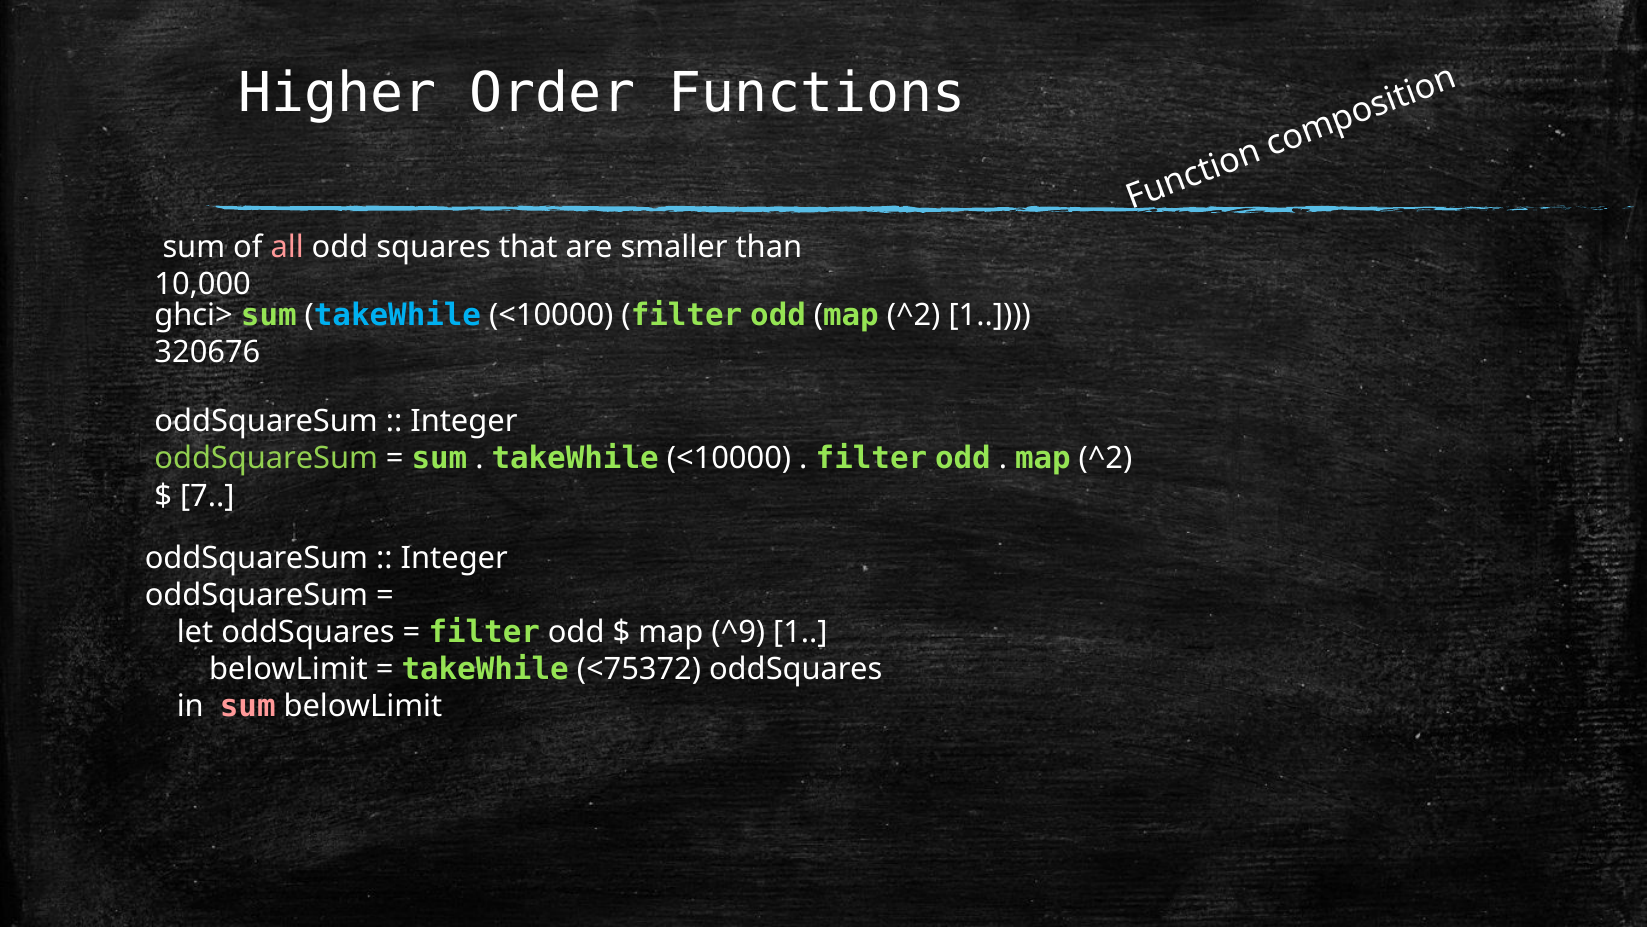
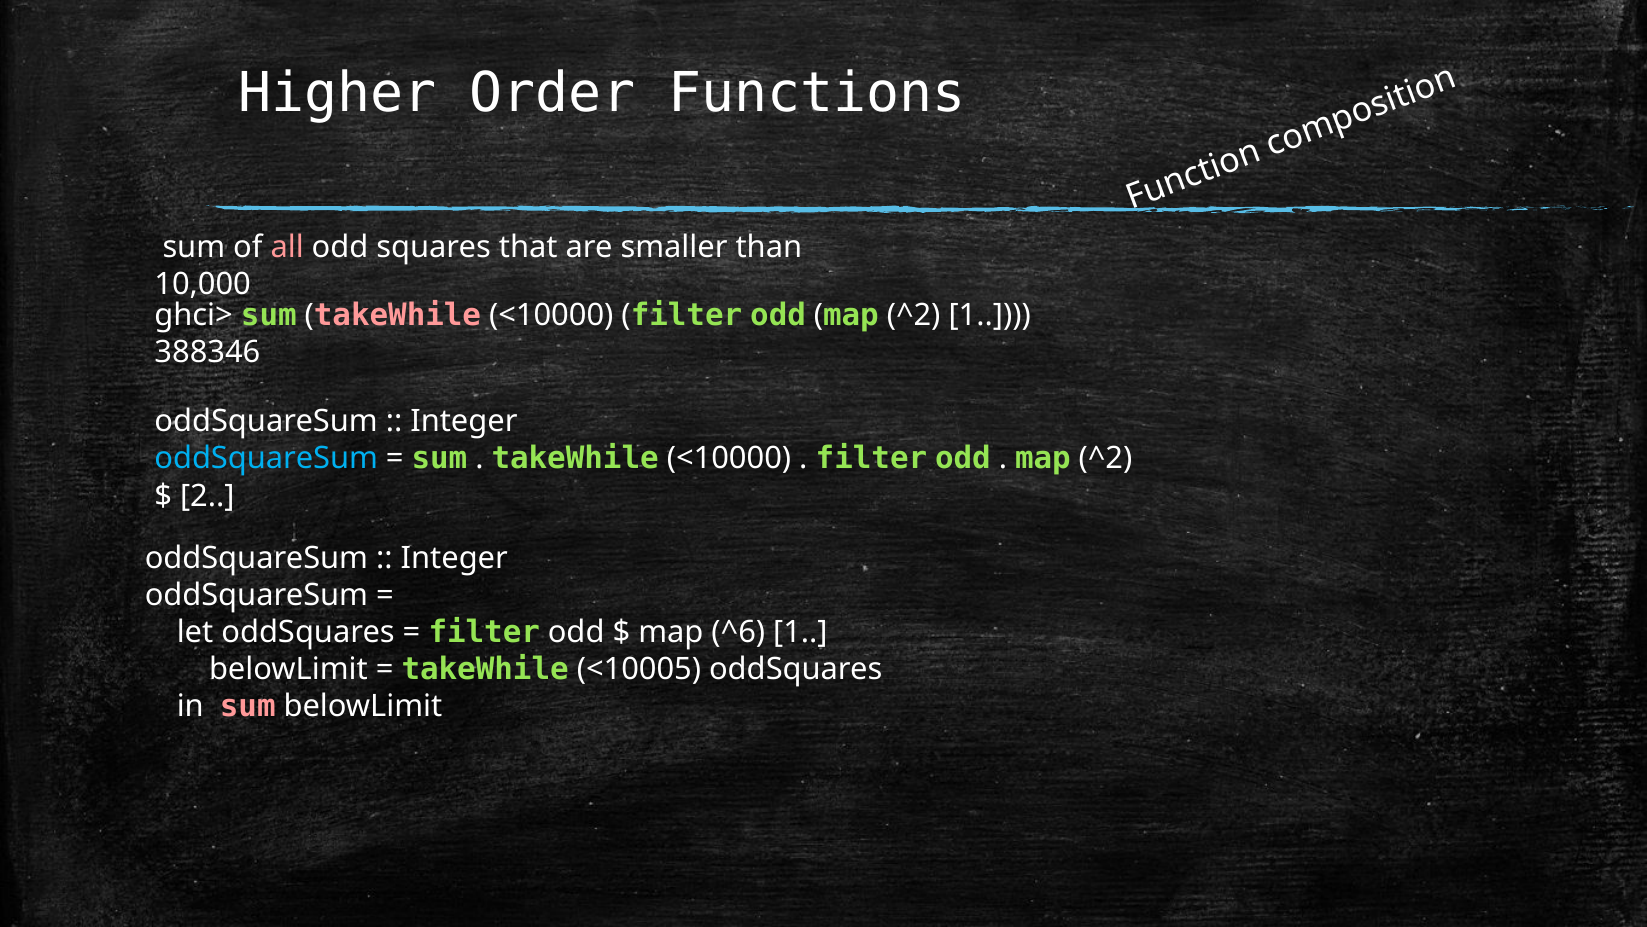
takeWhile colour: light blue -> pink (397, 315)
320676: 320676 -> 388346 (207, 352)
oddSquareSum colour: light green -> light blue (266, 459)
7: 7 -> 2 (207, 496)
^9: ^9 -> ^6 (738, 632)
<75372: <75372 -> <10005 (639, 669)
